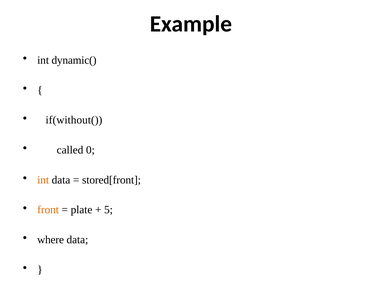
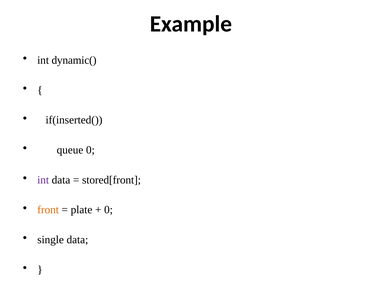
if(without(: if(without( -> if(inserted( (74, 120)
called: called -> queue (70, 150)
int colour: orange -> purple (43, 180)
5: 5 -> 0 (108, 210)
where: where -> single (51, 240)
